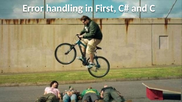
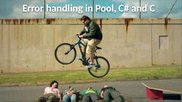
First: First -> Pool (106, 8)
